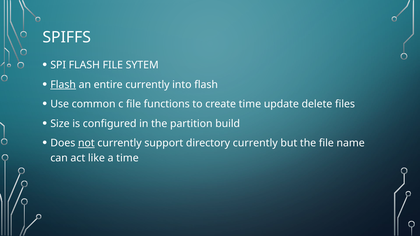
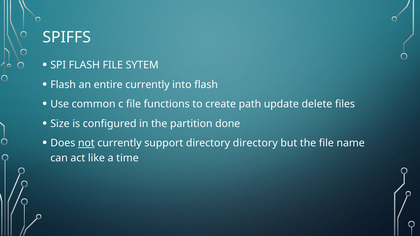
Flash underline: present -> none (63, 85)
create time: time -> path (250, 104)
build: build -> done (228, 124)
directory currently: currently -> directory (255, 143)
